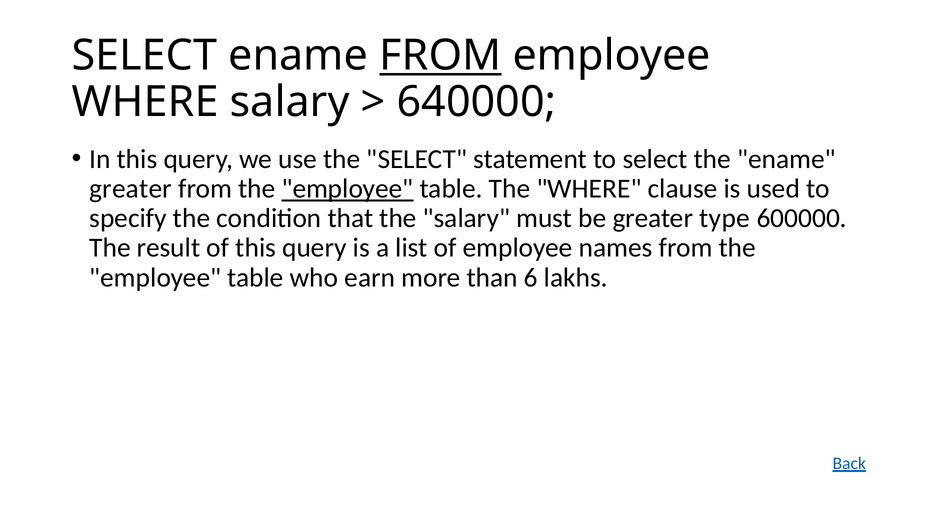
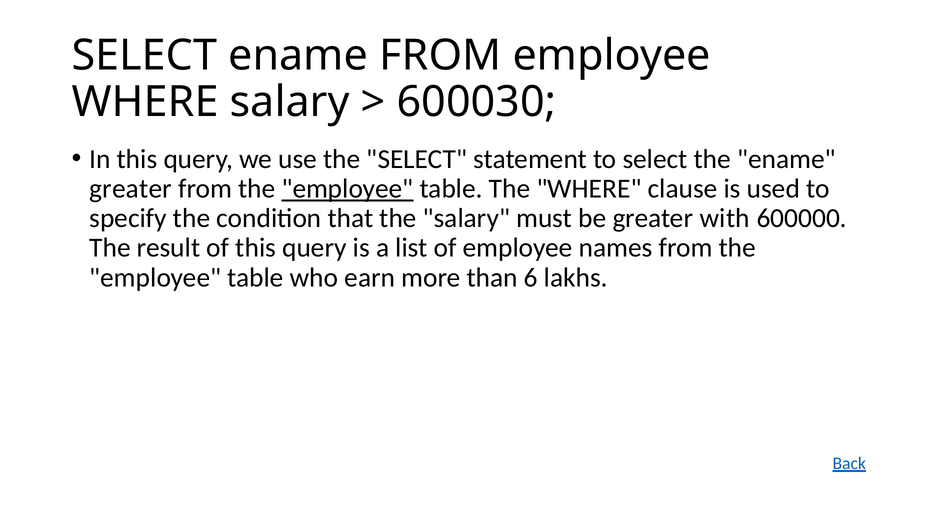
FROM underline: present -> none (440, 56)
640000: 640000 -> 600030 (477, 102)
type: type -> with (725, 218)
